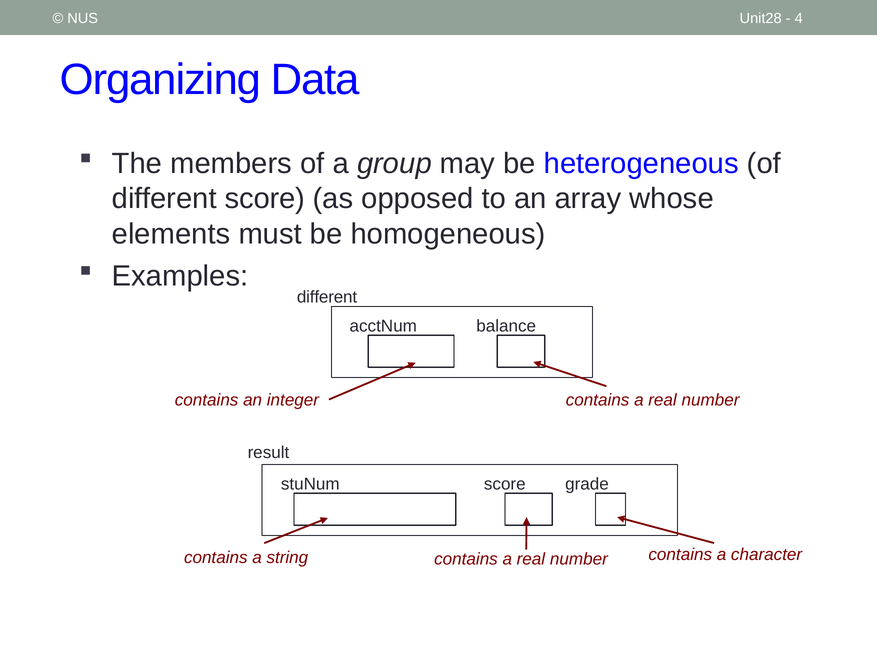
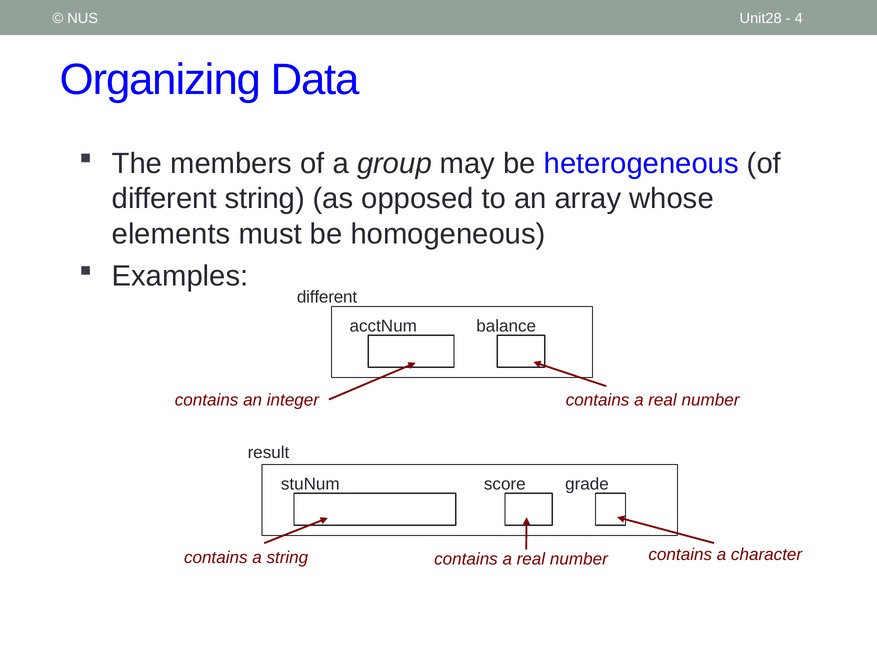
different score: score -> string (265, 199)
